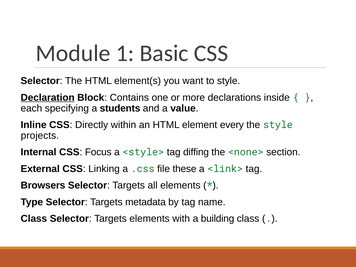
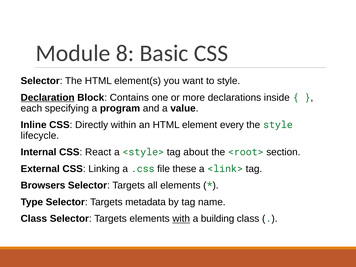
1: 1 -> 8 (125, 53)
students: students -> program (120, 108)
projects: projects -> lifecycle (40, 136)
Focus: Focus -> React (98, 152)
diffing: diffing -> about (196, 152)
<none>: <none> -> <root> (246, 152)
with underline: none -> present (181, 219)
